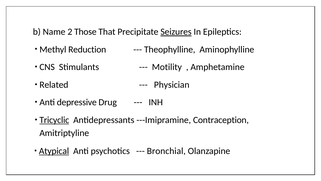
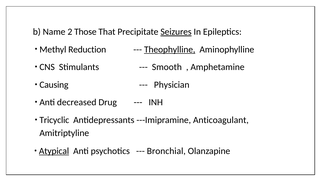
Theophylline underline: none -> present (170, 49)
Motility: Motility -> Smooth (167, 67)
Related: Related -> Causing (54, 85)
depressive: depressive -> decreased (77, 102)
Tricyclic underline: present -> none (54, 120)
Contraception: Contraception -> Anticoagulant (221, 120)
